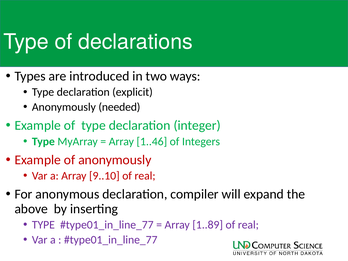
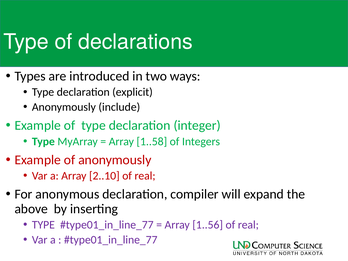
needed: needed -> include (119, 107)
1..46: 1..46 -> 1..58 (152, 141)
9..10: 9..10 -> 2..10 (104, 176)
1..89: 1..89 -> 1..56 (208, 225)
